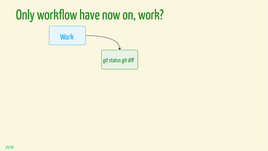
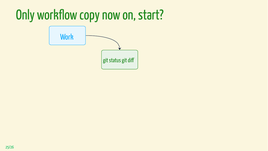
have: have -> copy (90, 15)
on work: work -> start (151, 15)
